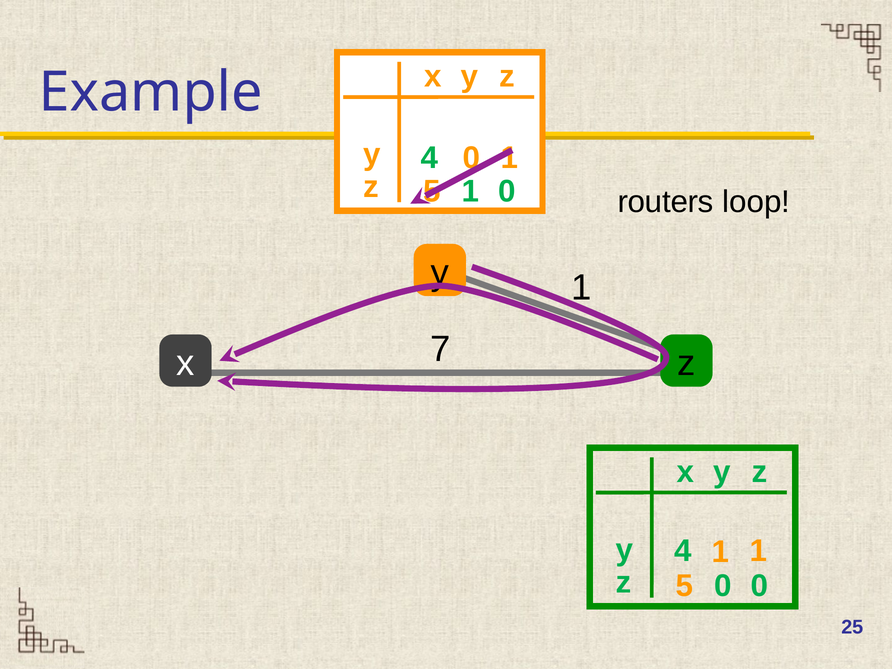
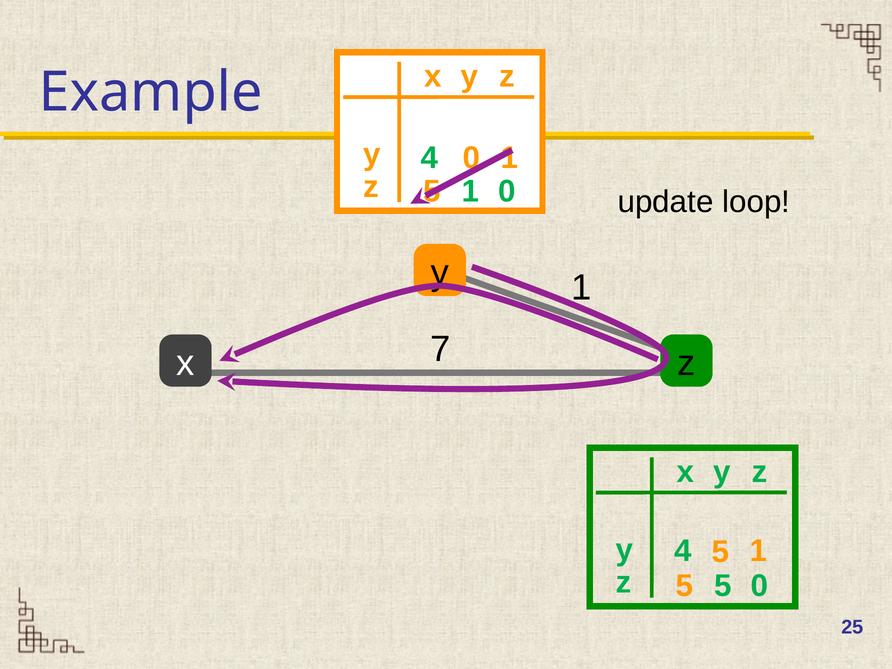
routers: routers -> update (666, 202)
4 1: 1 -> 5 (720, 552)
5 0: 0 -> 5 (723, 586)
